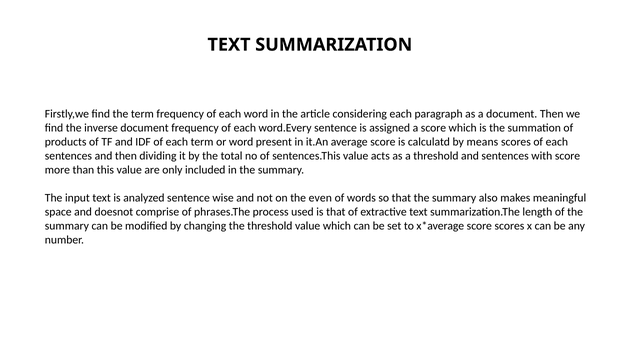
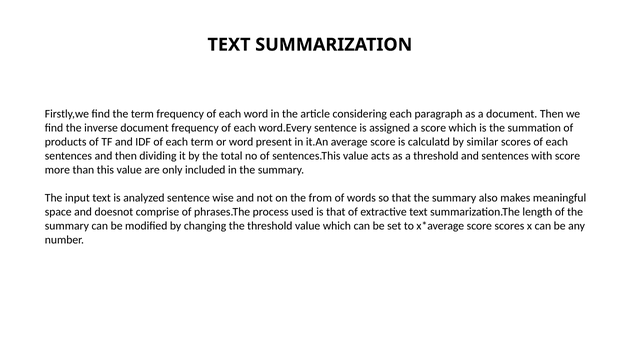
means: means -> similar (482, 142)
even: even -> from (320, 198)
